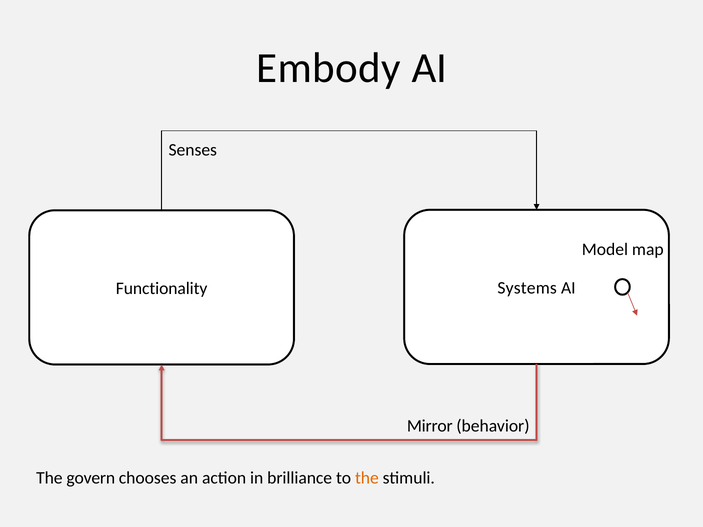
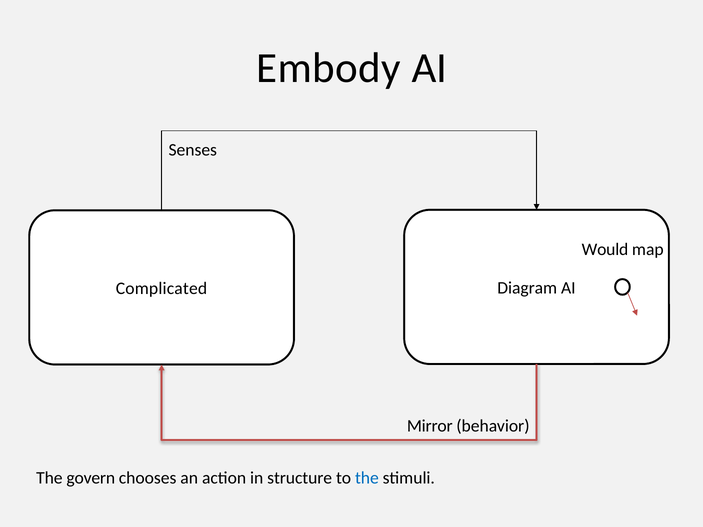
Model: Model -> Would (605, 250)
Systems: Systems -> Diagram (527, 288)
Functionality: Functionality -> Complicated (161, 289)
brilliance: brilliance -> structure (300, 478)
the colour: orange -> blue (367, 478)
